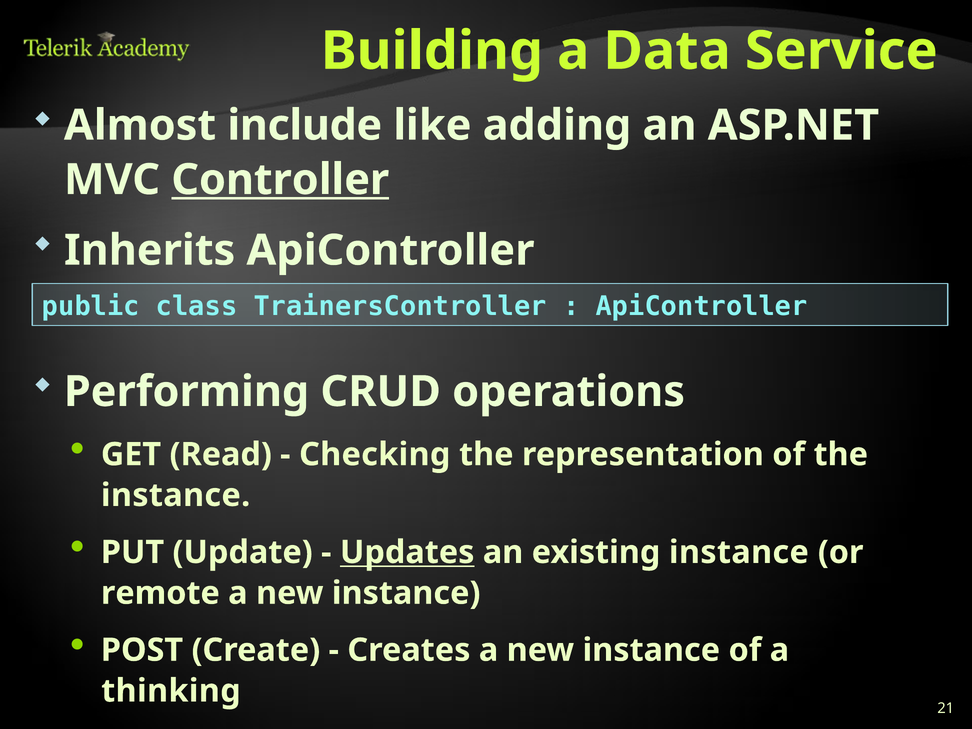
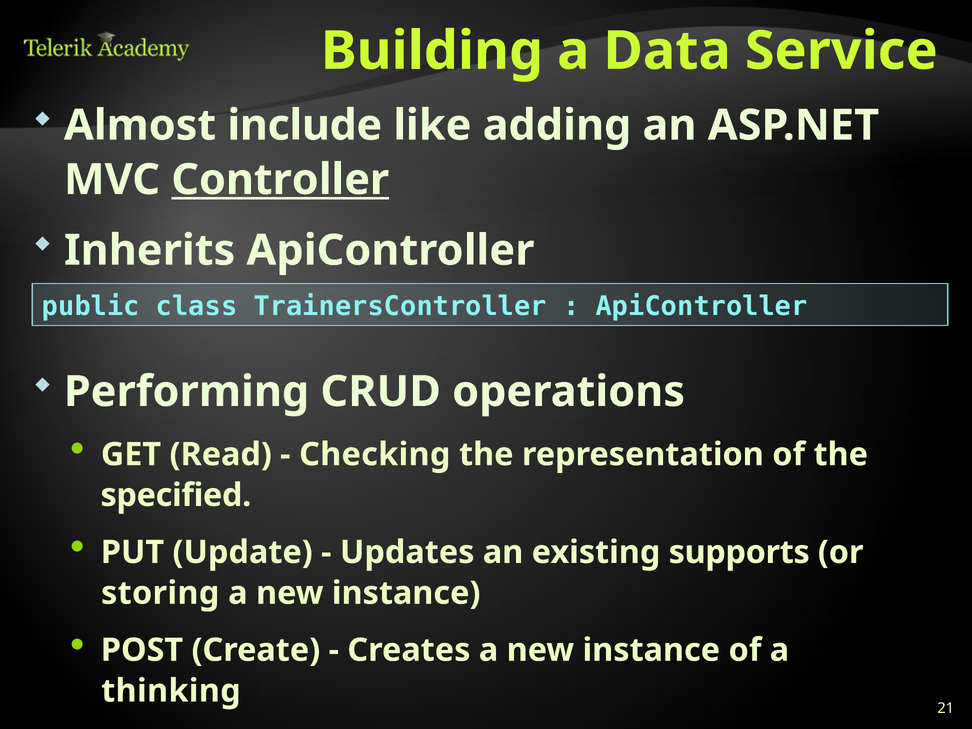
instance: instance -> specified (176, 495)
Updates underline: present -> none (407, 552)
existing instance: instance -> supports (739, 552)
remote: remote -> storing (160, 593)
